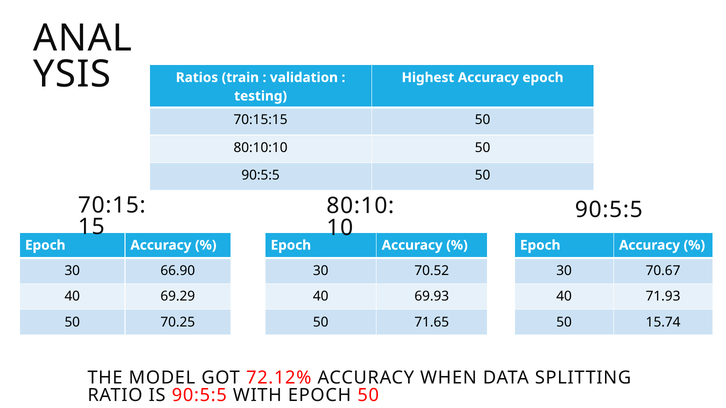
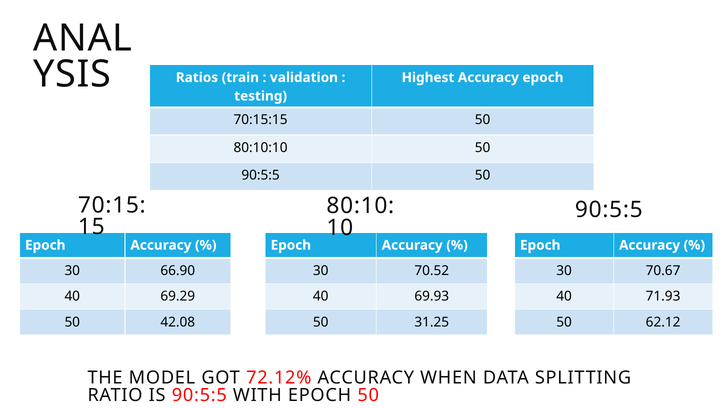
70.25: 70.25 -> 42.08 (178, 322)
71.65: 71.65 -> 31.25 (432, 322)
15.74: 15.74 -> 62.12 (663, 322)
